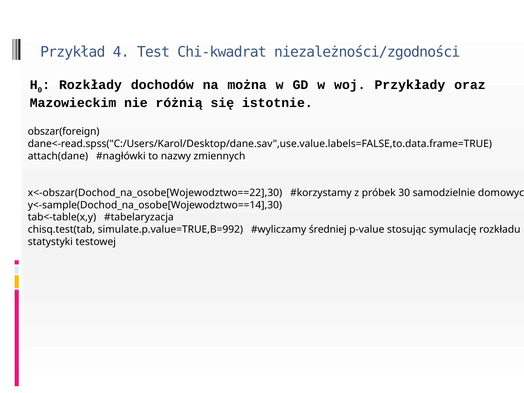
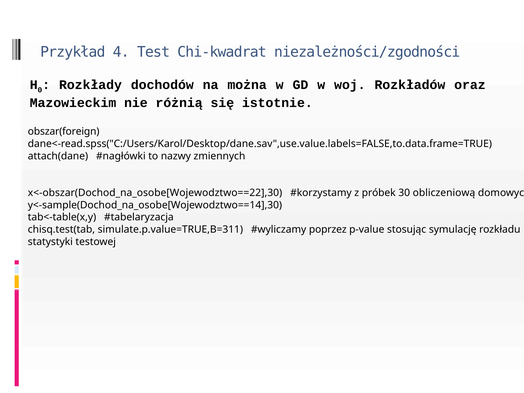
Przykłady: Przykłady -> Rozkładów (410, 85)
samodzielnie: samodzielnie -> obliczeniową (444, 193)
simulate.p.value=TRUE,B=992: simulate.p.value=TRUE,B=992 -> simulate.p.value=TRUE,B=311 (170, 229)
średniej: średniej -> poprzez (328, 229)
